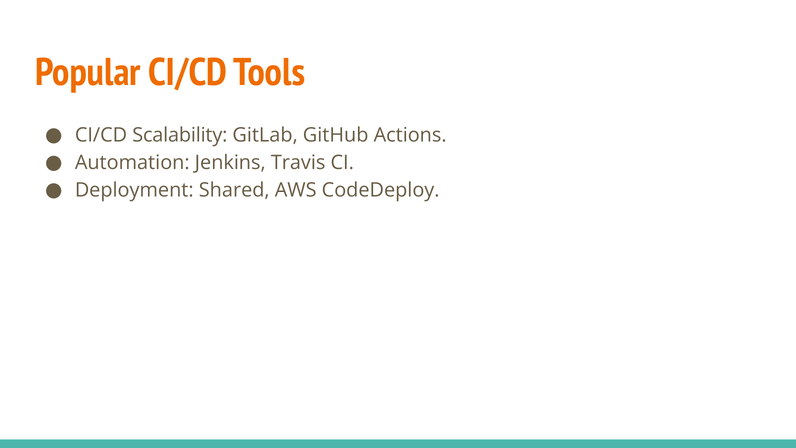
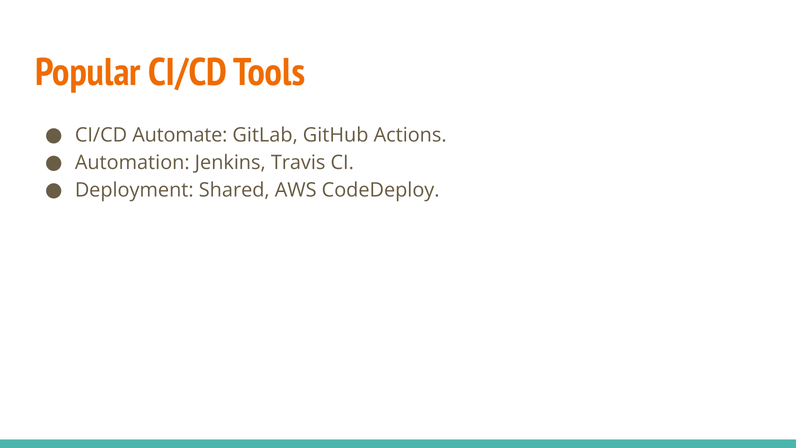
Scalability: Scalability -> Automate (180, 135)
